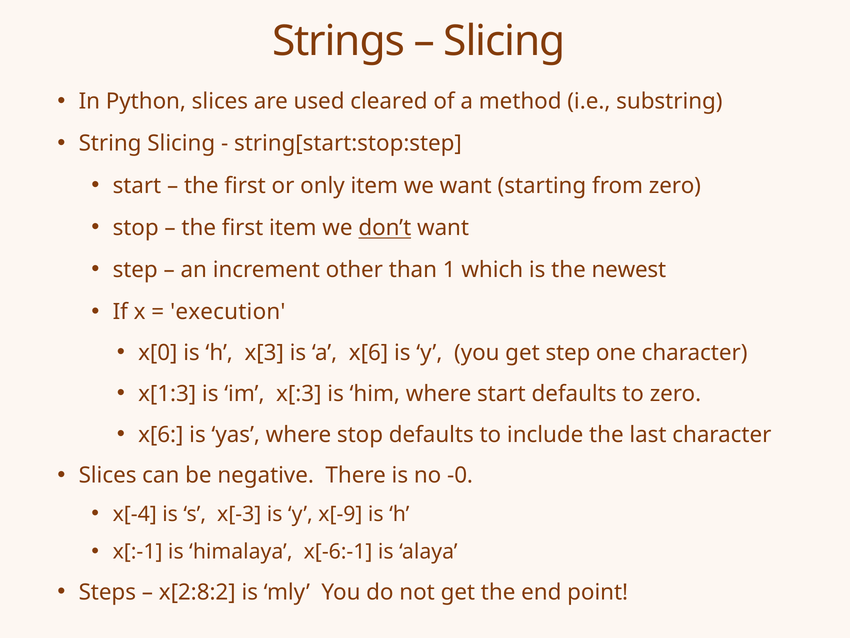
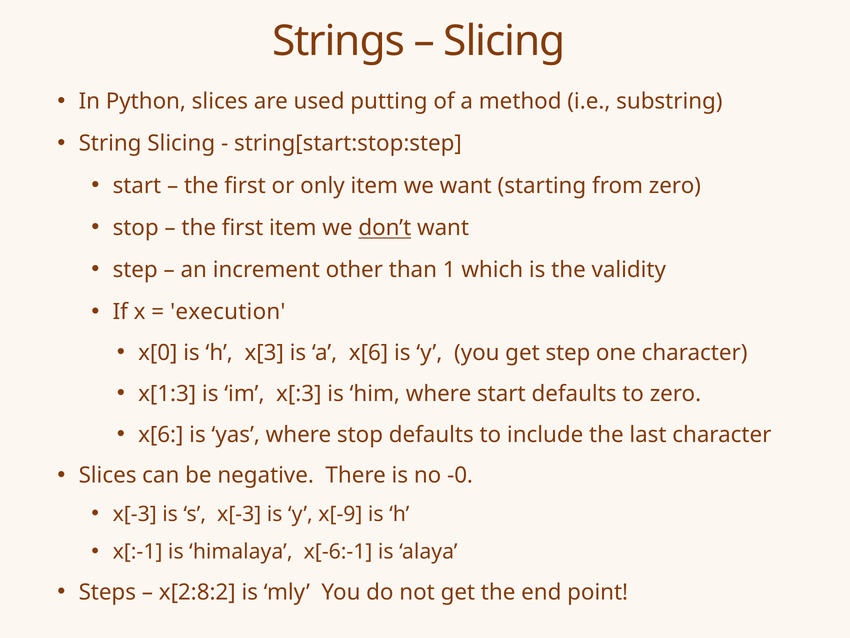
cleared: cleared -> putting (389, 101)
newest: newest -> validity (629, 270)
x[-4: x[-4 -> x[-3 (135, 514)
